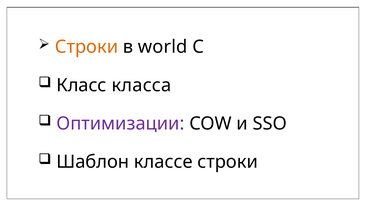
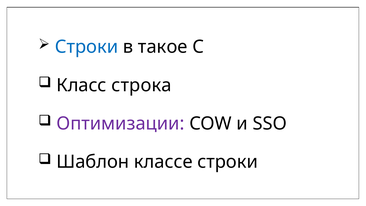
Строки colour: orange -> blue (86, 47)
world: world -> такое (163, 47)
класса: класса -> строка (141, 85)
